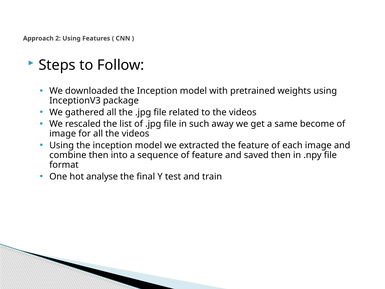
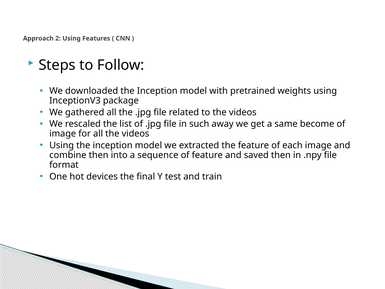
analyse: analyse -> devices (102, 176)
